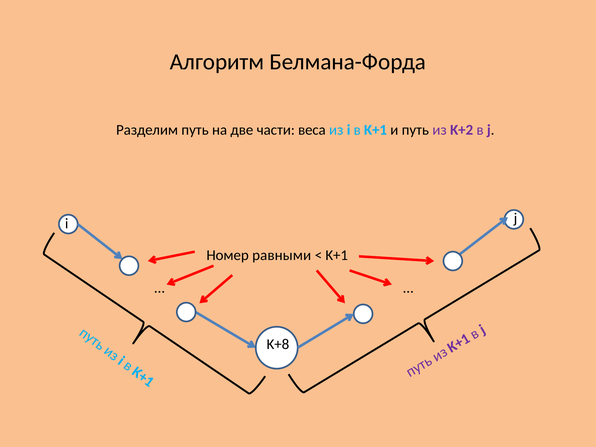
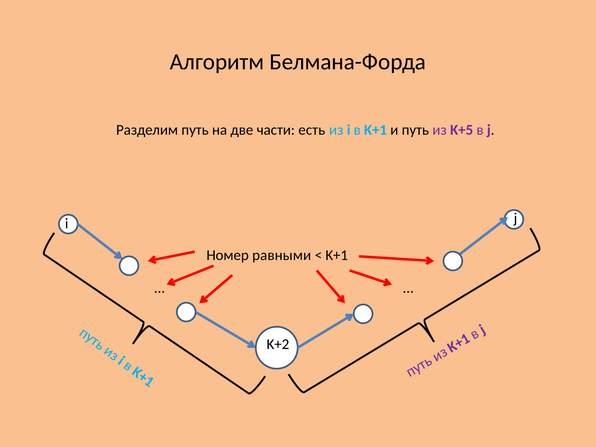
веса: веса -> есть (312, 130)
K+2: K+2 -> K+5 (462, 130)
K+8: K+8 -> K+2 (278, 344)
